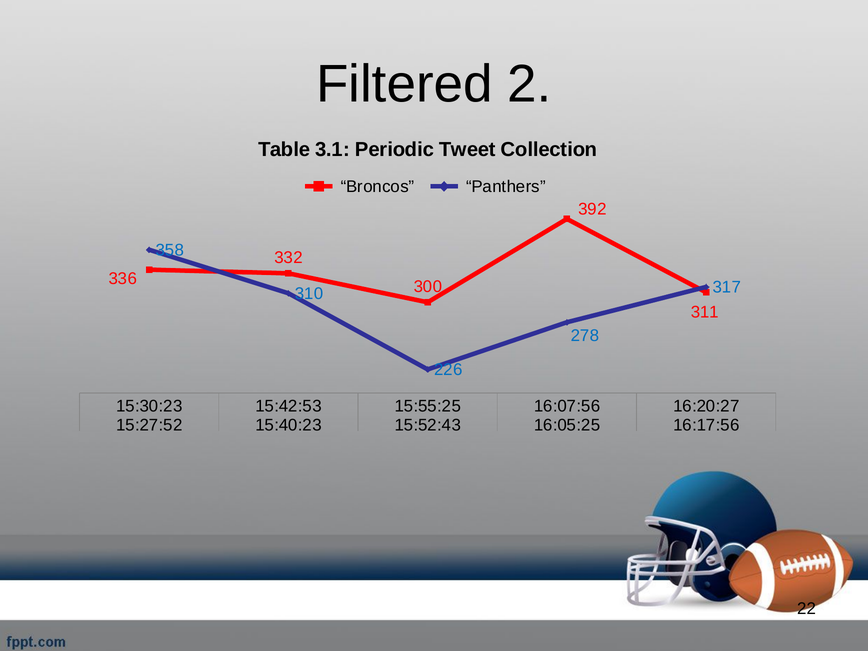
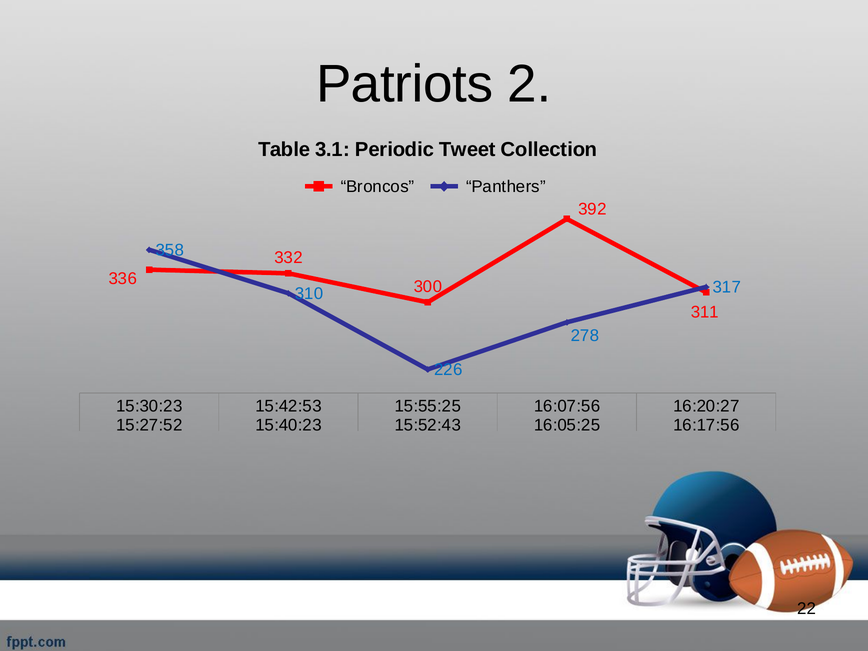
Filtered: Filtered -> Patriots (405, 84)
